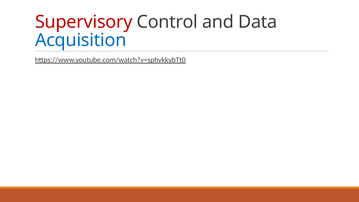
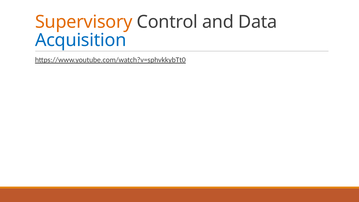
Supervisory colour: red -> orange (84, 22)
